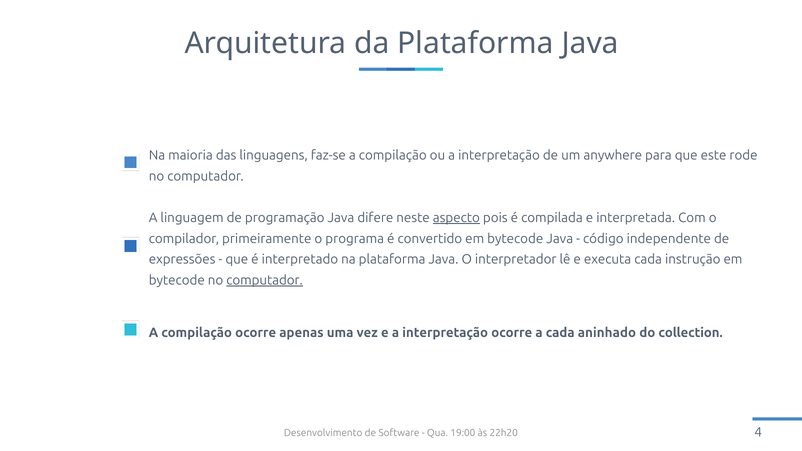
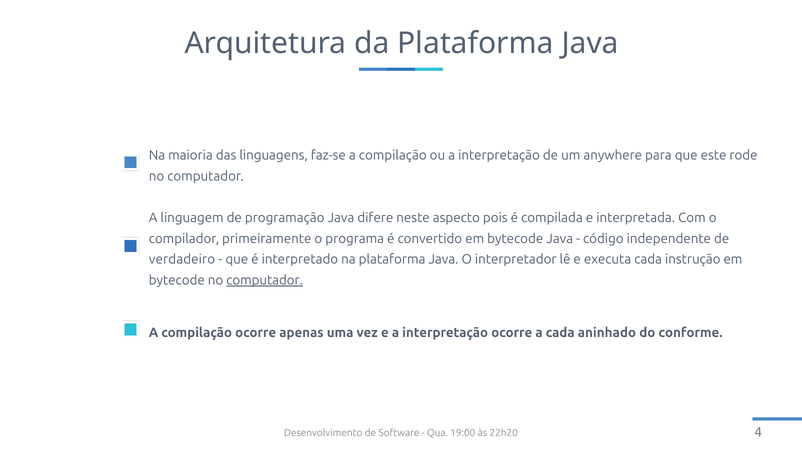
aspecto underline: present -> none (456, 218)
expressões: expressões -> verdadeiro (182, 260)
collection: collection -> conforme (690, 333)
